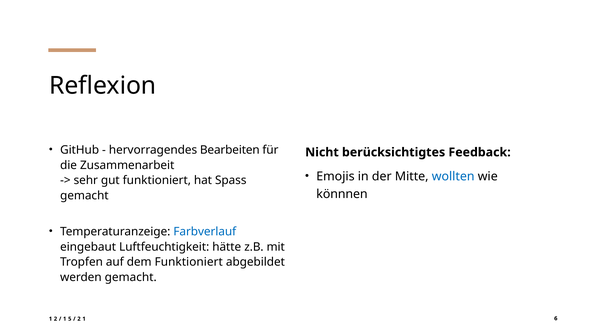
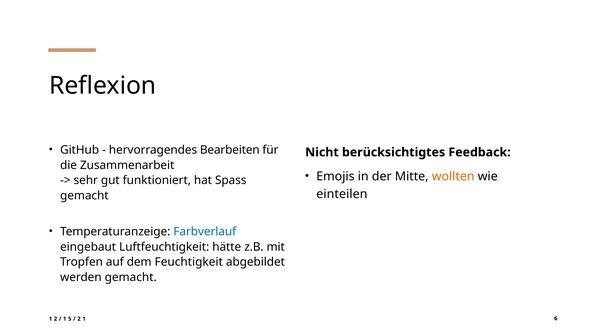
wollten colour: blue -> orange (453, 176)
könnnen: könnnen -> einteilen (342, 194)
dem Funktioniert: Funktioniert -> Feuchtigkeit (189, 262)
